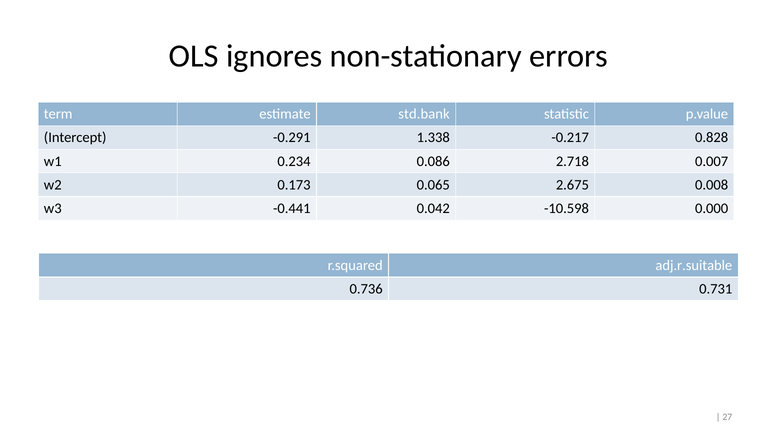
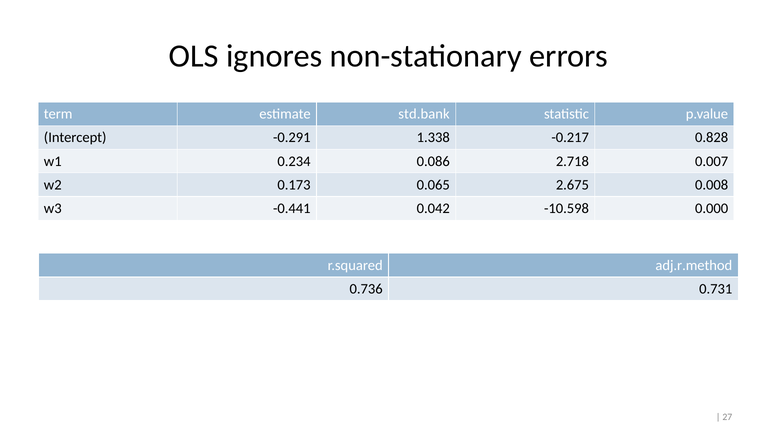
adj.r.suitable: adj.r.suitable -> adj.r.method (694, 265)
